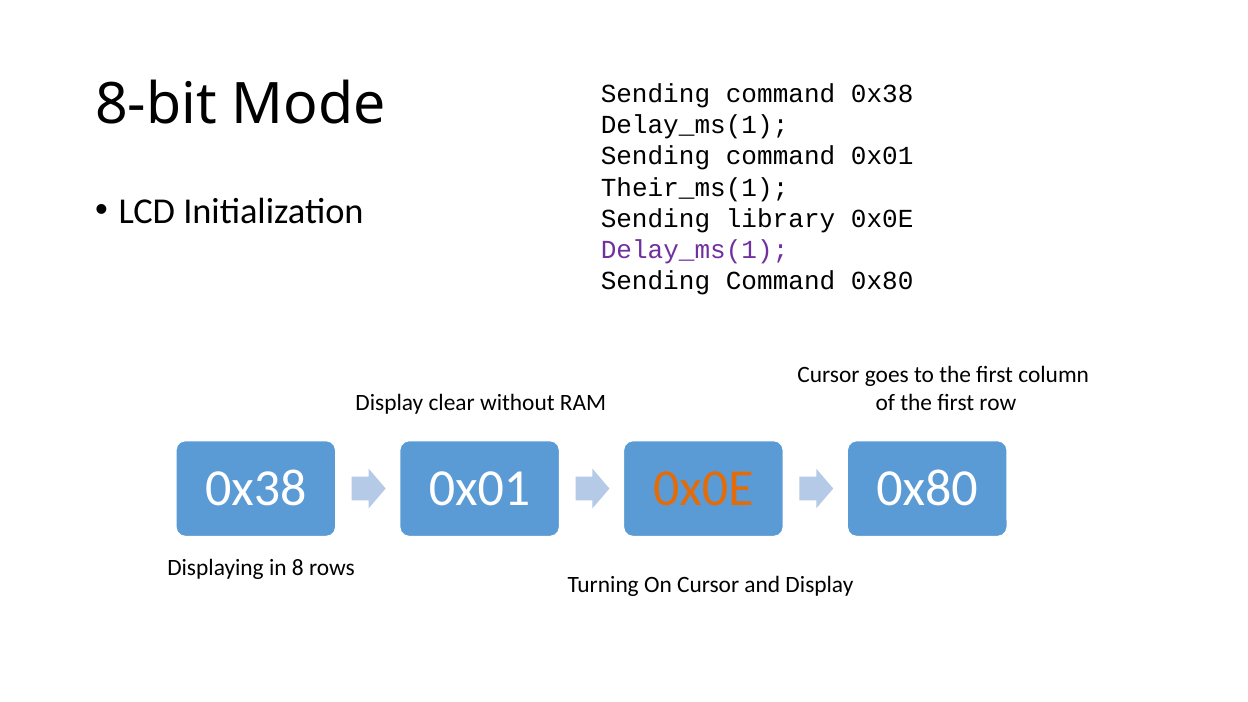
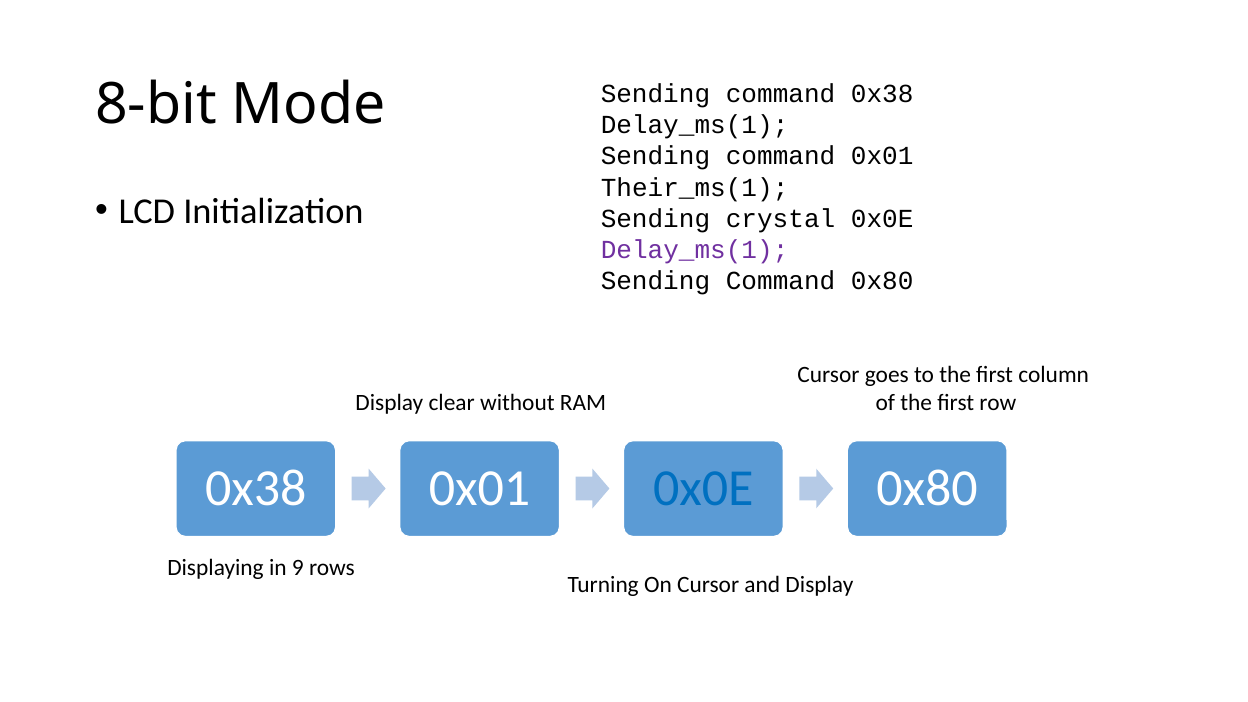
library: library -> crystal (781, 219)
0x0E colour: orange -> blue (703, 488)
8: 8 -> 9 (298, 567)
